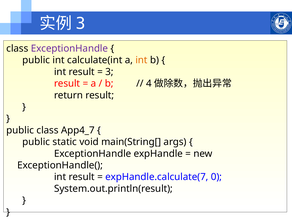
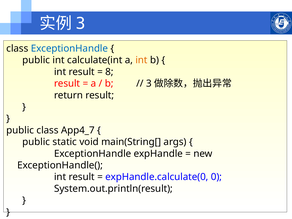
ExceptionHandle colour: purple -> blue (69, 48)
3: 3 -> 8 (109, 72)
4: 4 -> 3 (149, 84)
expHandle.calculate(7: expHandle.calculate(7 -> expHandle.calculate(0 (157, 177)
